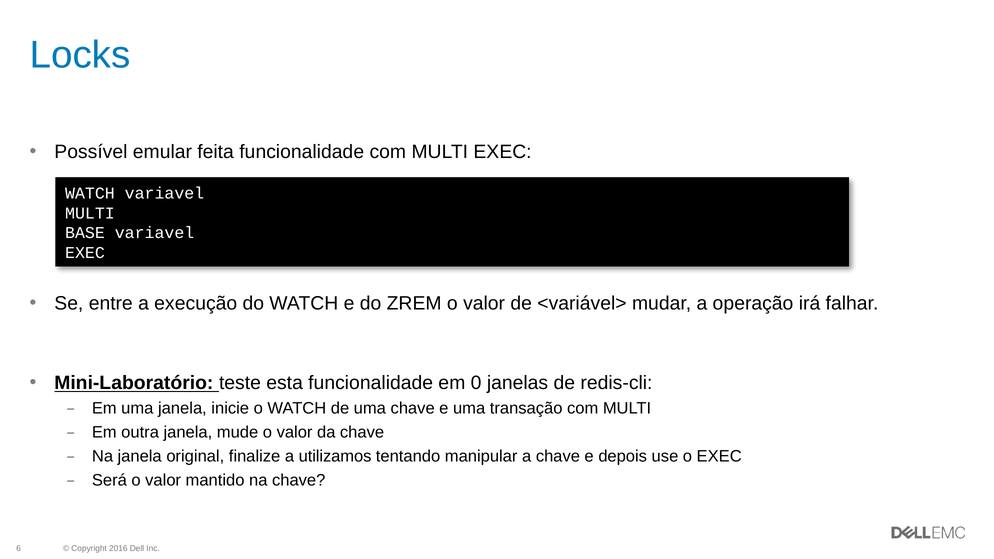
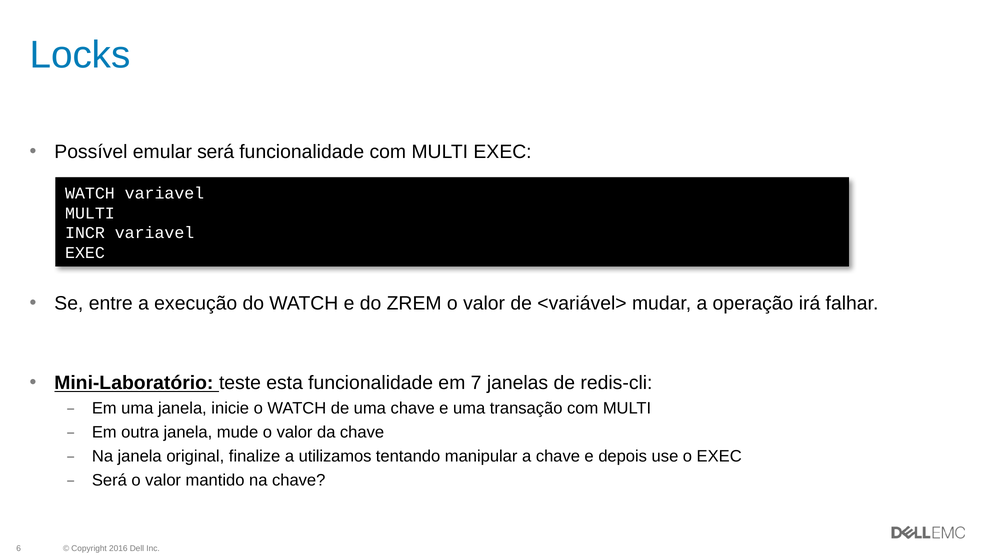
emular feita: feita -> será (216, 152)
BASE: BASE -> INCR (85, 233)
0: 0 -> 7 (476, 383)
